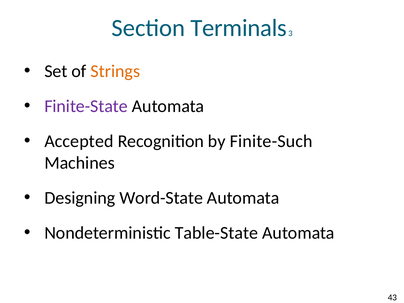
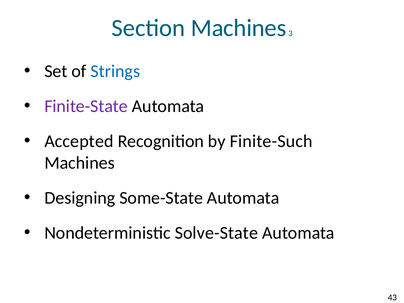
Section Terminals: Terminals -> Machines (239, 28)
Strings colour: orange -> blue (115, 71)
Word-State: Word-State -> Some-State (161, 198)
Table-State: Table-State -> Solve-State (216, 233)
